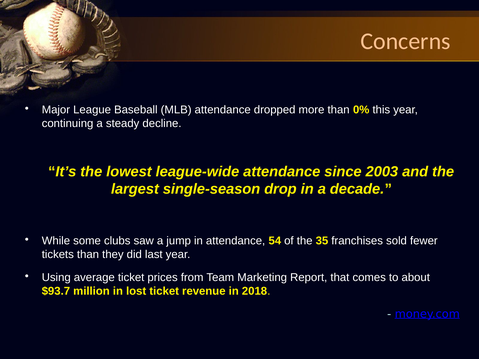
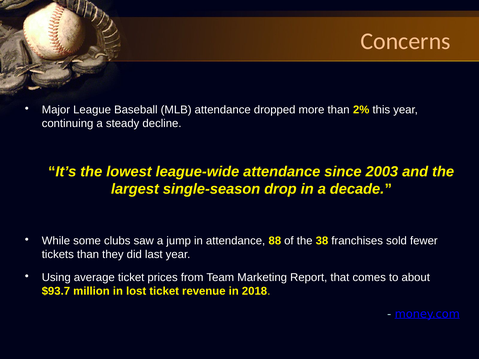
0%: 0% -> 2% (361, 110)
54: 54 -> 88 (275, 241)
35: 35 -> 38 (322, 241)
